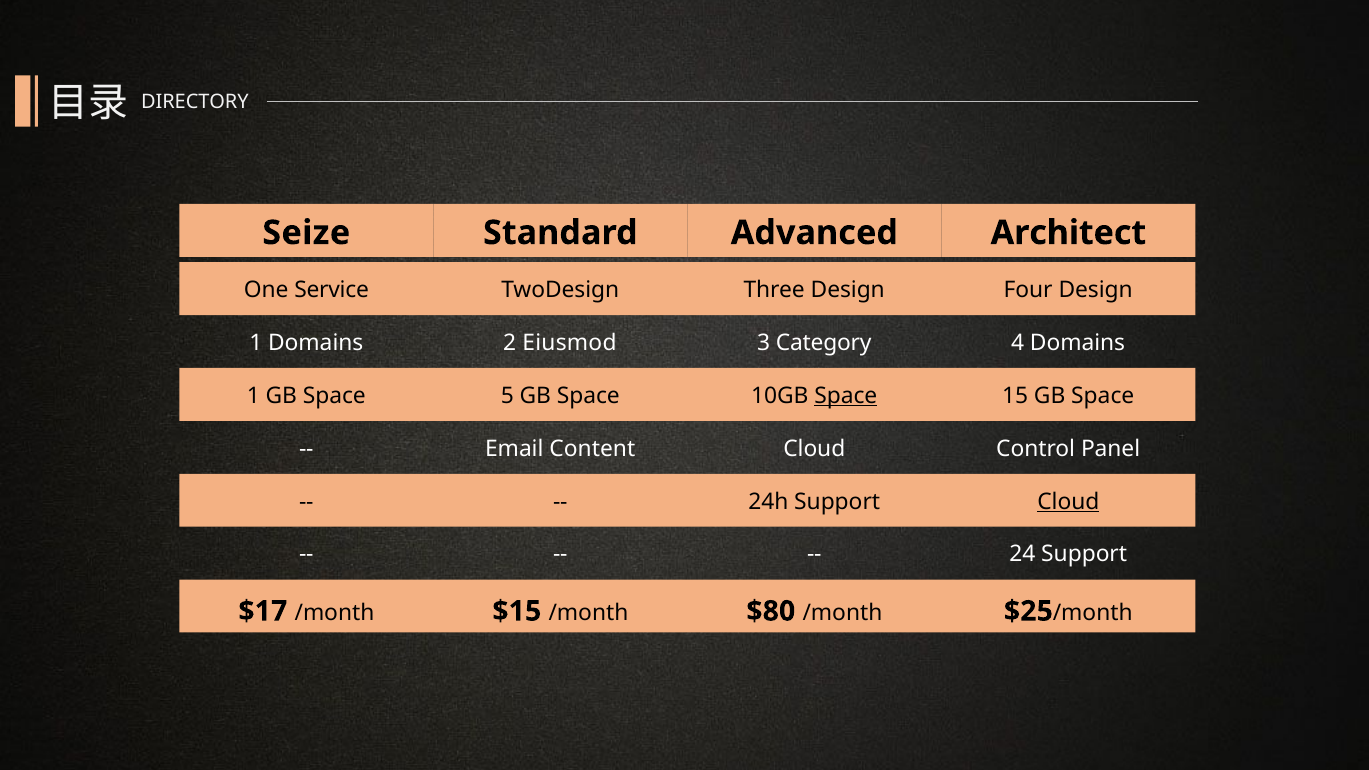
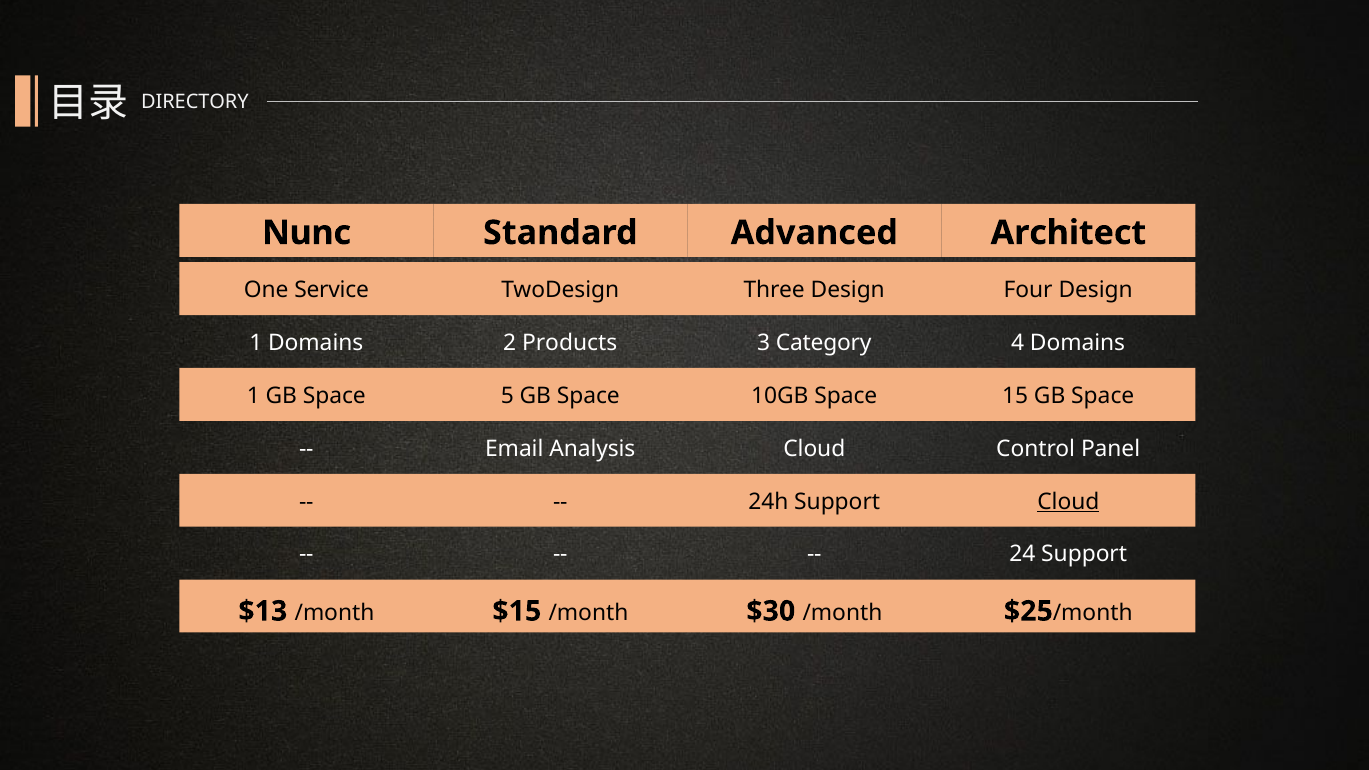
Seize: Seize -> Nunc (307, 233)
Eiusmod: Eiusmod -> Products (570, 343)
Space underline: present -> none (846, 396)
Content: Content -> Analysis (592, 449)
$17: $17 -> $13 (263, 611)
$80: $80 -> $30 (771, 611)
